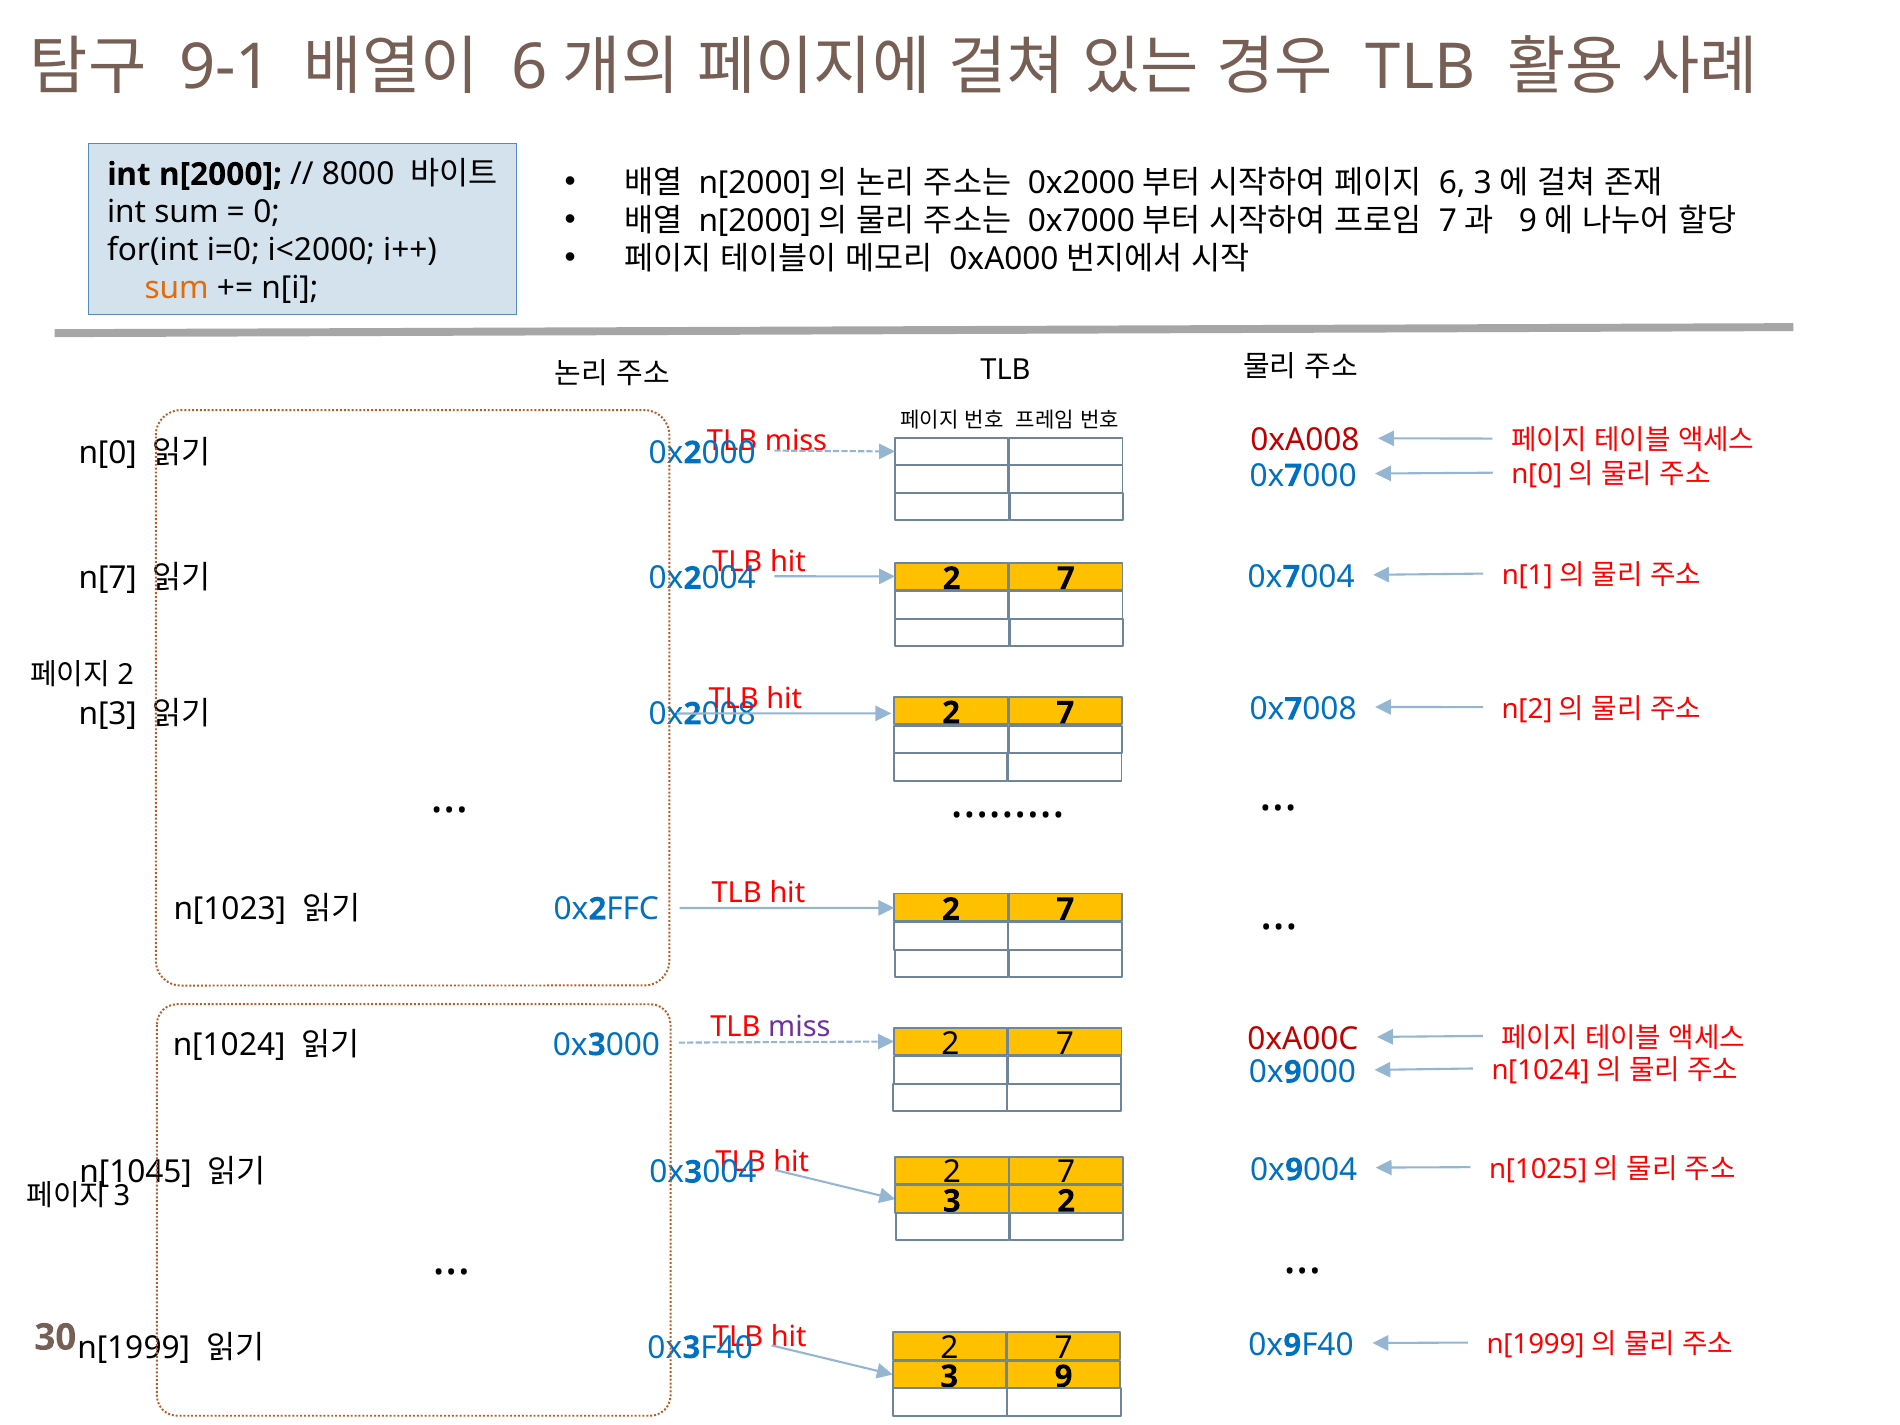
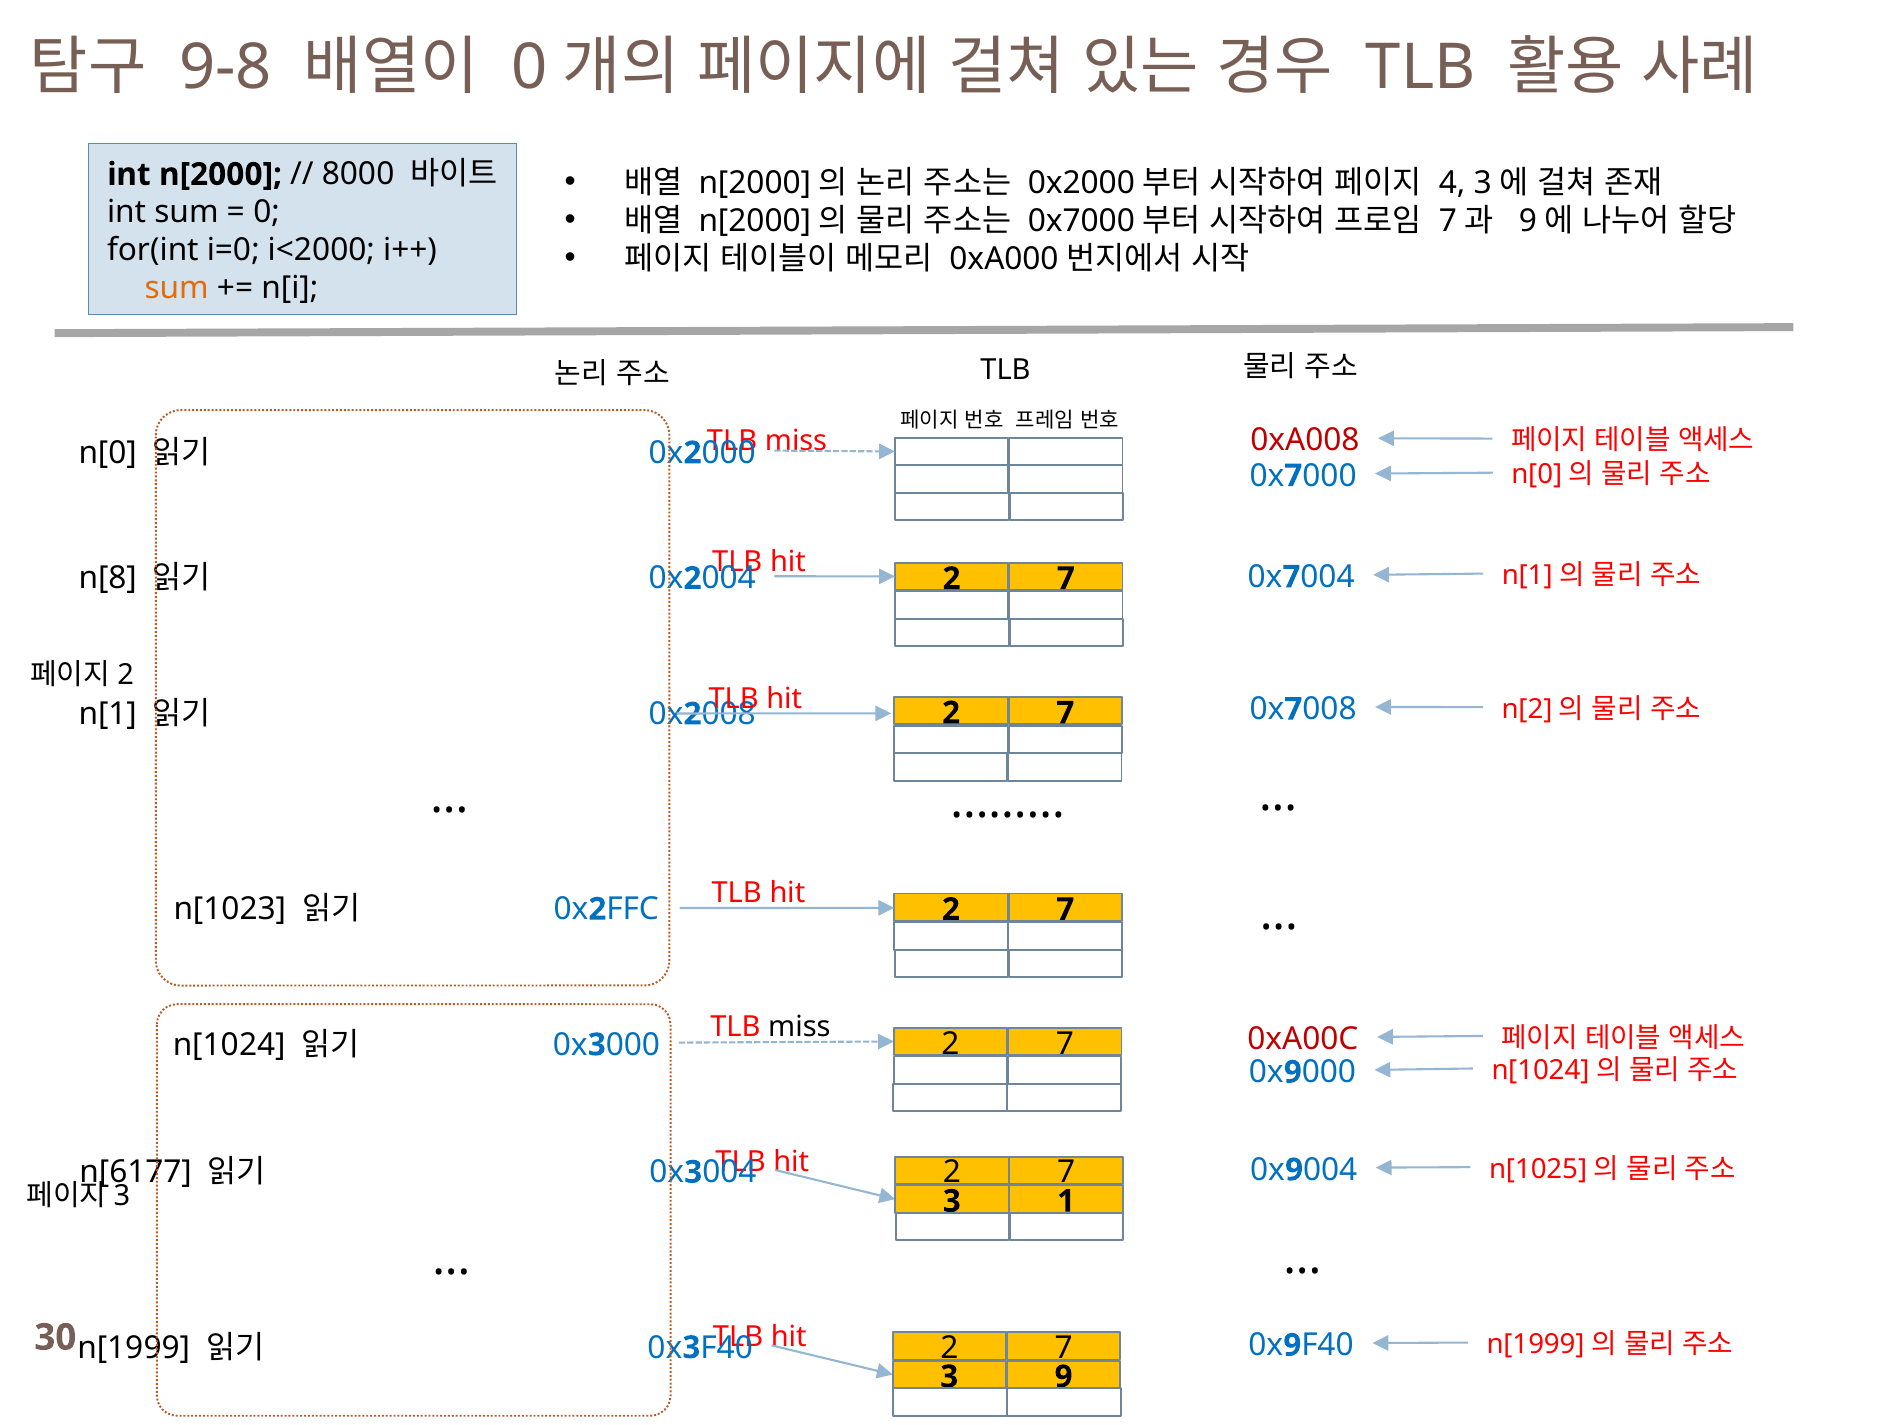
9-1: 9-1 -> 9-8 (226, 67)
6: 6 -> 0 (530, 67)
6: 6 -> 4 (1452, 183)
n[7: n[7 -> n[8 (108, 578)
n[3: n[3 -> n[1 (108, 714)
miss colour: purple -> black (799, 1027)
n[1045: n[1045 -> n[6177 (136, 1172)
3 2: 2 -> 1 (1066, 1201)
